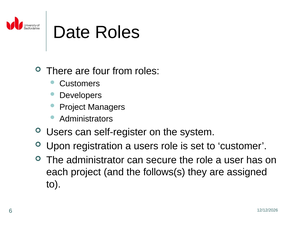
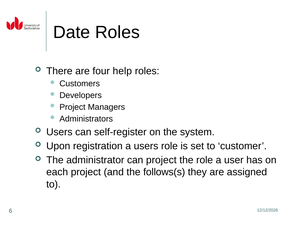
from: from -> help (122, 71)
can secure: secure -> project (161, 160)
